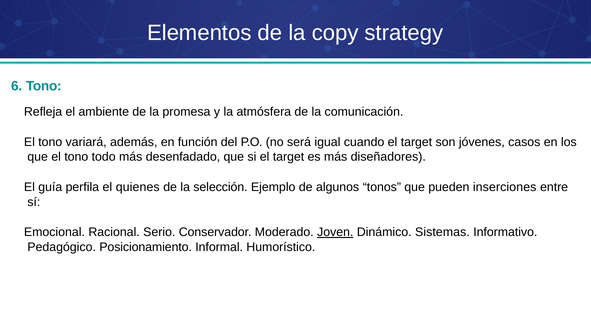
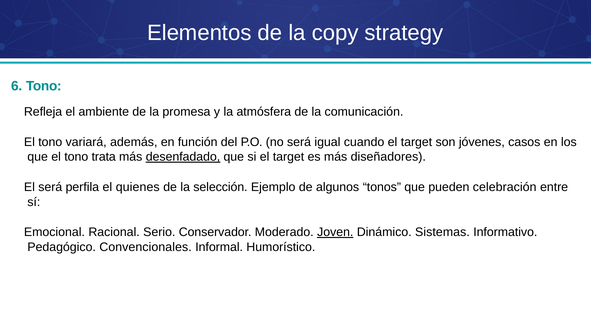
todo: todo -> trata (104, 157)
desenfadado underline: none -> present (183, 157)
El guía: guía -> será (50, 187)
inserciones: inserciones -> celebración (505, 187)
Posicionamiento: Posicionamiento -> Convencionales (146, 247)
